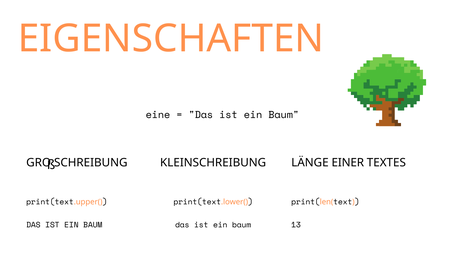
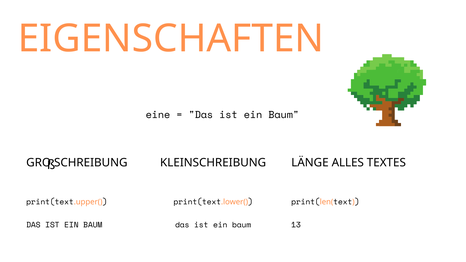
EINER: EINER -> ALLES (348, 163)
